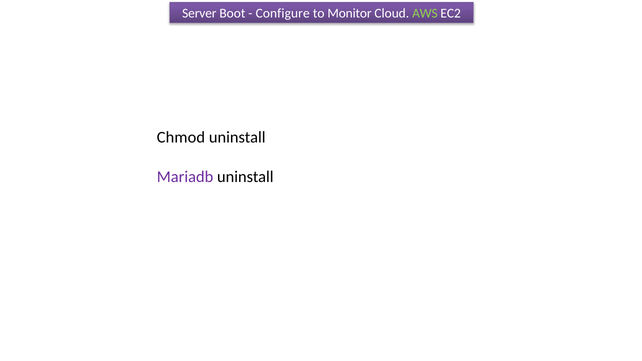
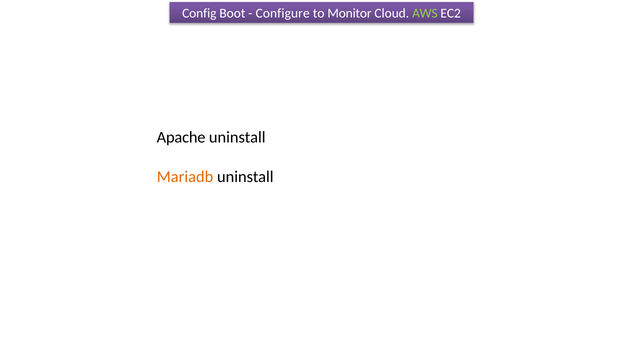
Server: Server -> Config (199, 13)
Chmod: Chmod -> Apache (181, 137)
Mariadb colour: purple -> orange (185, 177)
